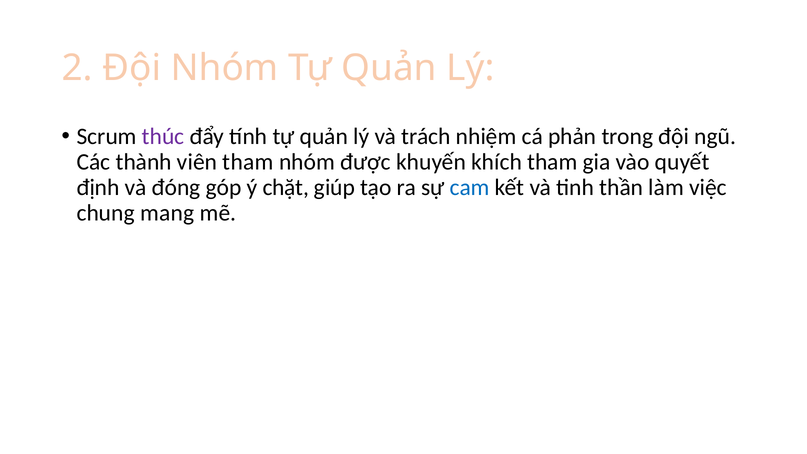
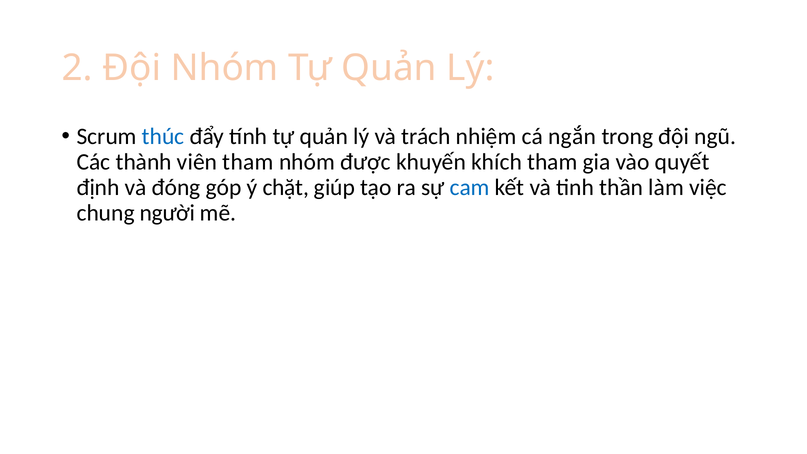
thúc colour: purple -> blue (163, 136)
phản: phản -> ngắn (572, 136)
mang: mang -> người (167, 213)
